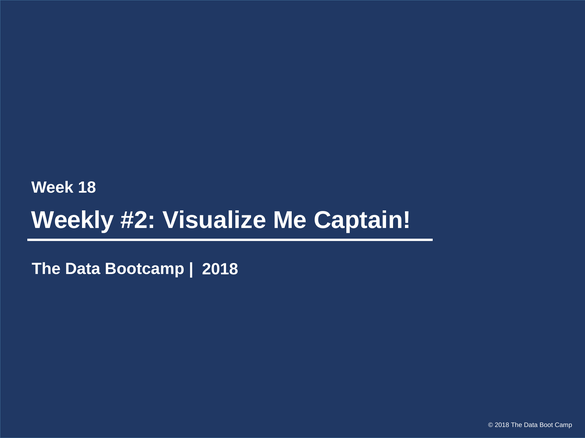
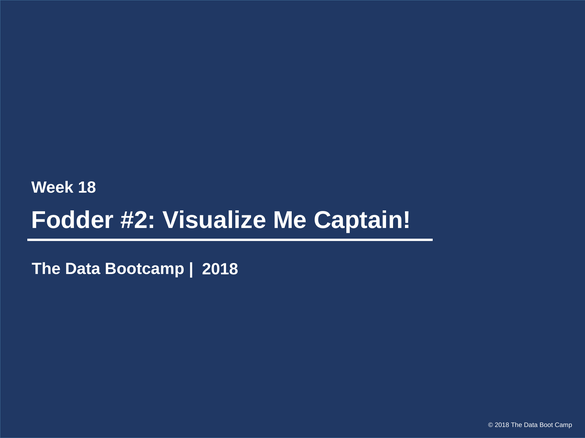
Weekly: Weekly -> Fodder (73, 221)
